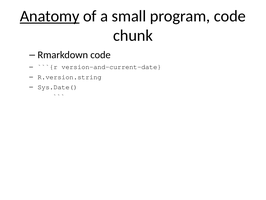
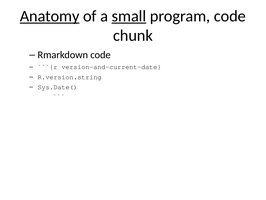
small underline: none -> present (129, 16)
